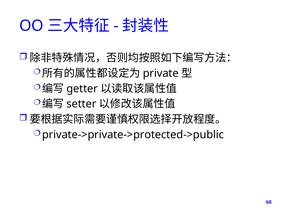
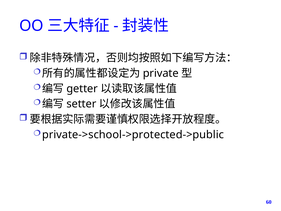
private->private->protected->public: private->private->protected->public -> private->school->protected->public (133, 134)
